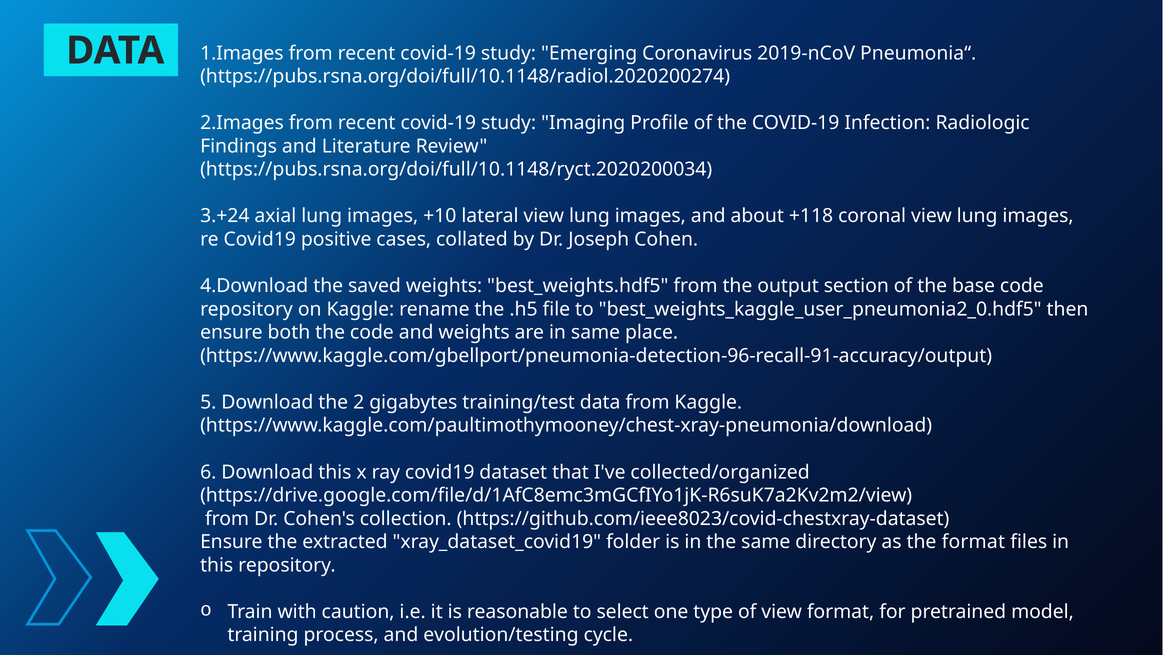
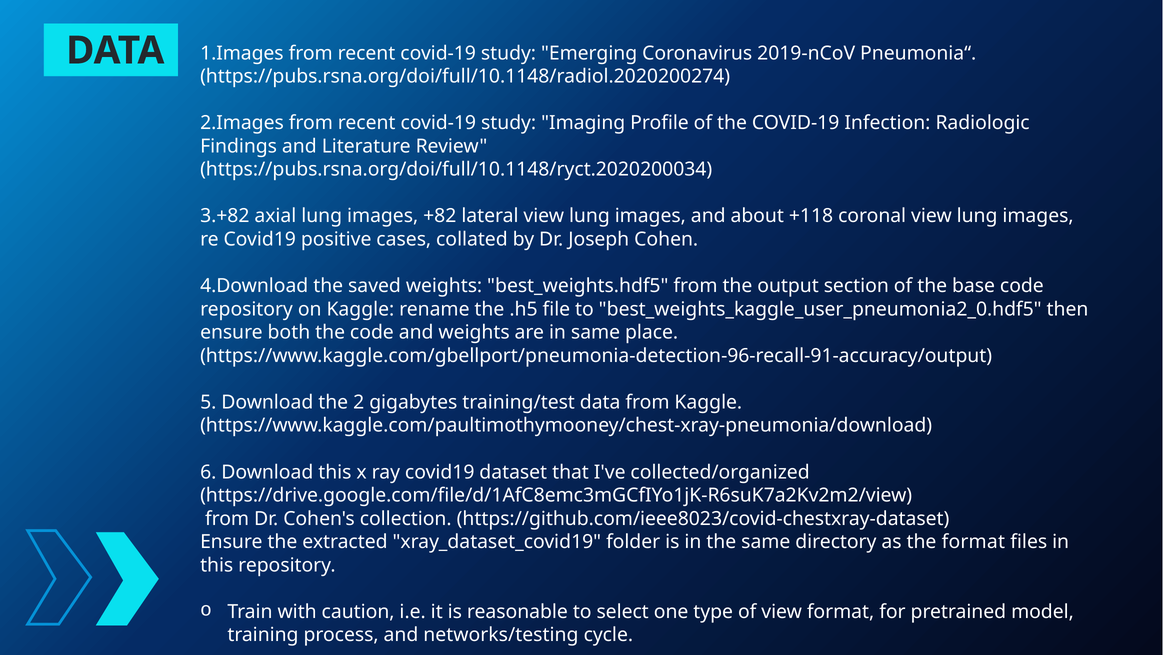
3.+24: 3.+24 -> 3.+82 (225, 216)
+10: +10 -> +82 (440, 216)
evolution/testing: evolution/testing -> networks/testing (501, 635)
